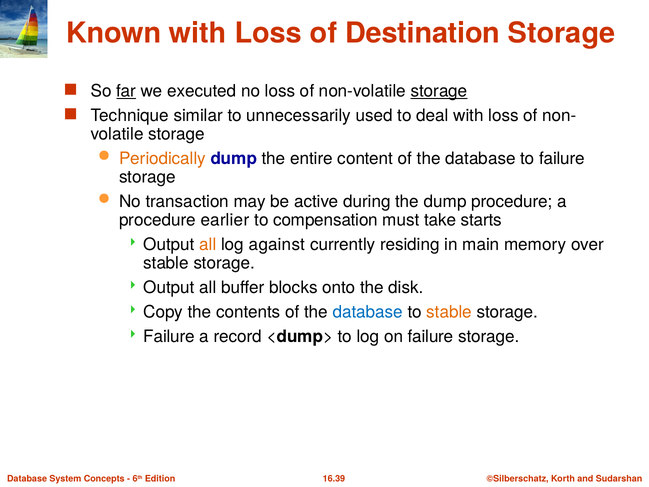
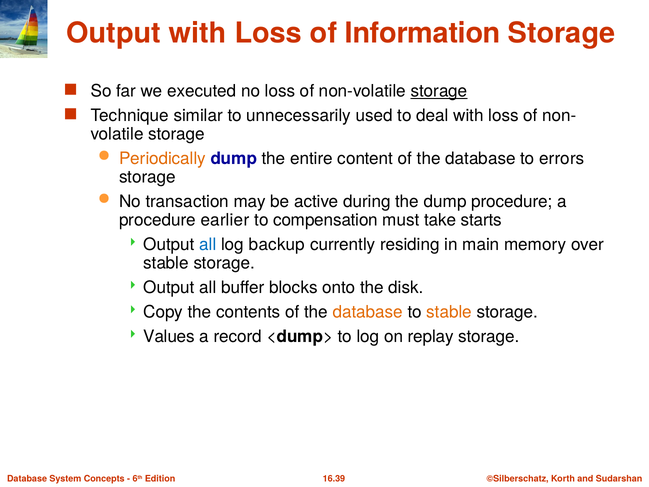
Known: Known -> Output (114, 33)
Destination: Destination -> Information (423, 33)
far underline: present -> none (126, 91)
to failure: failure -> errors (562, 158)
all colour: orange -> blue (208, 244)
against: against -> backup (277, 244)
database colour: blue -> orange (368, 312)
Failure: Failure -> Values (169, 336)
on failure: failure -> replay (431, 336)
